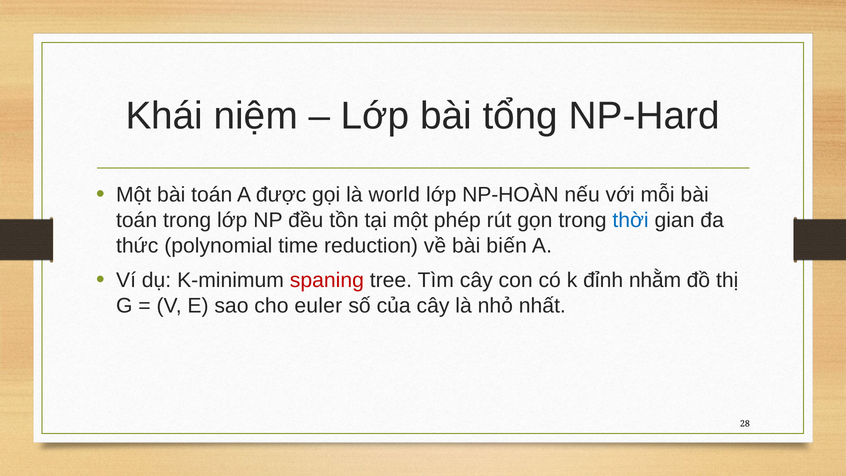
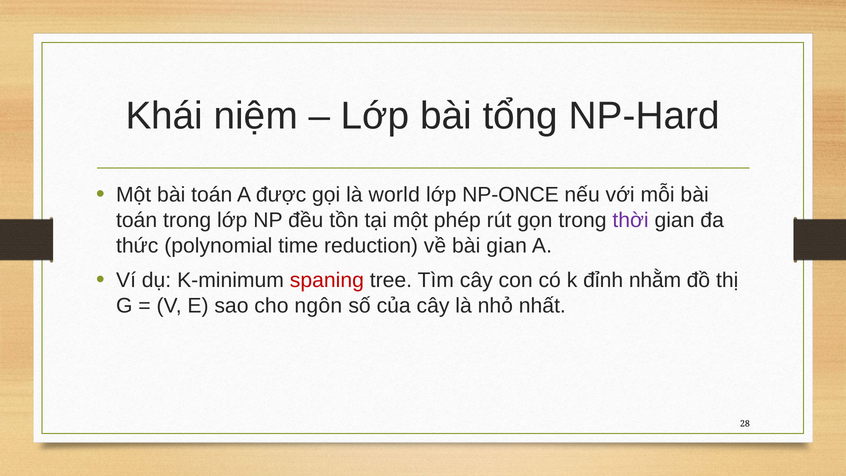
NP-HOÀN: NP-HOÀN -> NP-ONCE (510, 195)
thời colour: blue -> purple (631, 220)
bài biến: biến -> gian (507, 246)
euler: euler -> ngôn (318, 306)
